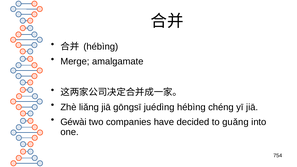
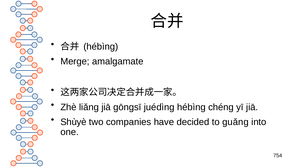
Géwài: Géwài -> Shùyè (73, 122)
